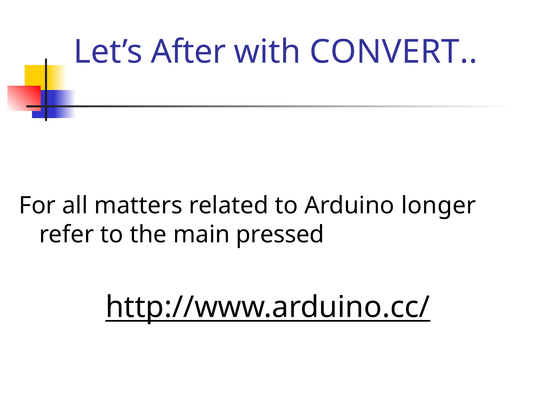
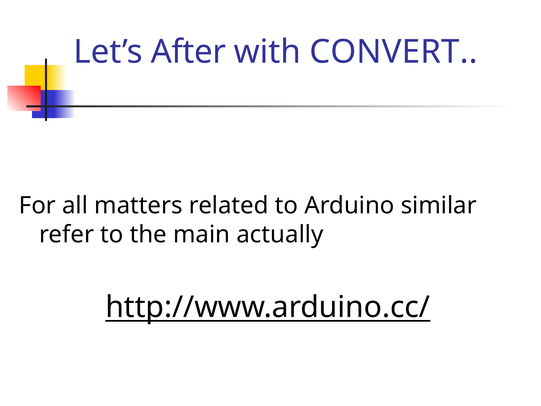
longer: longer -> similar (439, 206)
pressed: pressed -> actually (280, 234)
